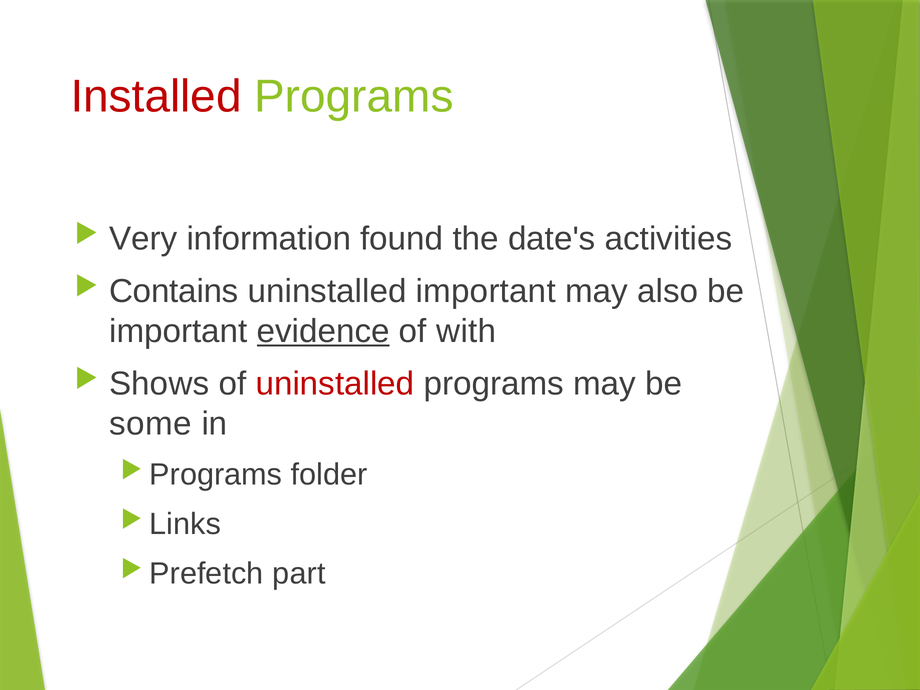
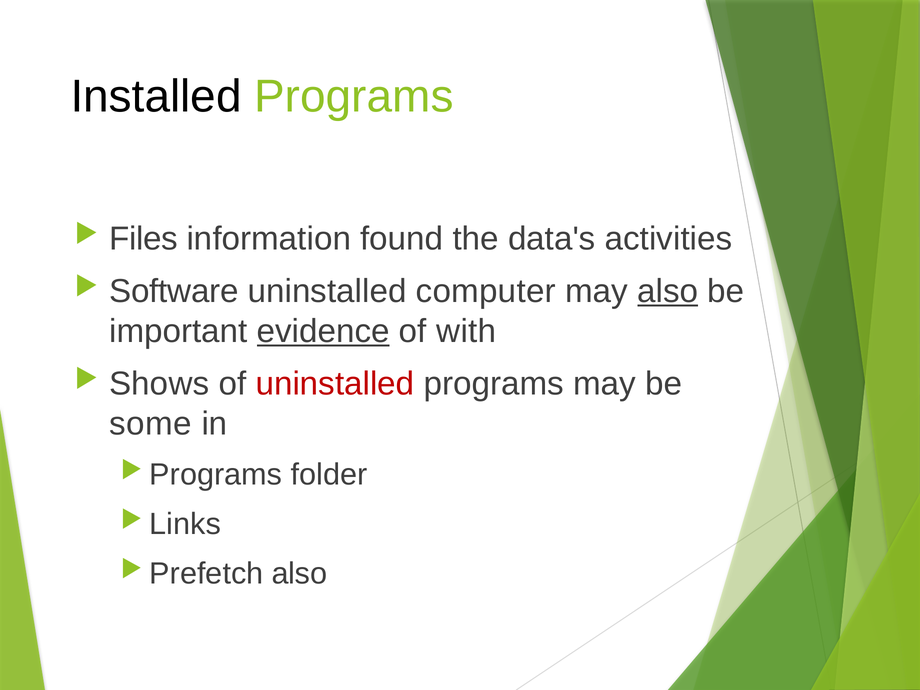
Installed colour: red -> black (156, 97)
Very: Very -> Files (143, 239)
date's: date's -> data's (552, 239)
Contains: Contains -> Software (174, 291)
uninstalled important: important -> computer (486, 291)
also underline: none -> present (668, 291)
part: part -> also (299, 574)
